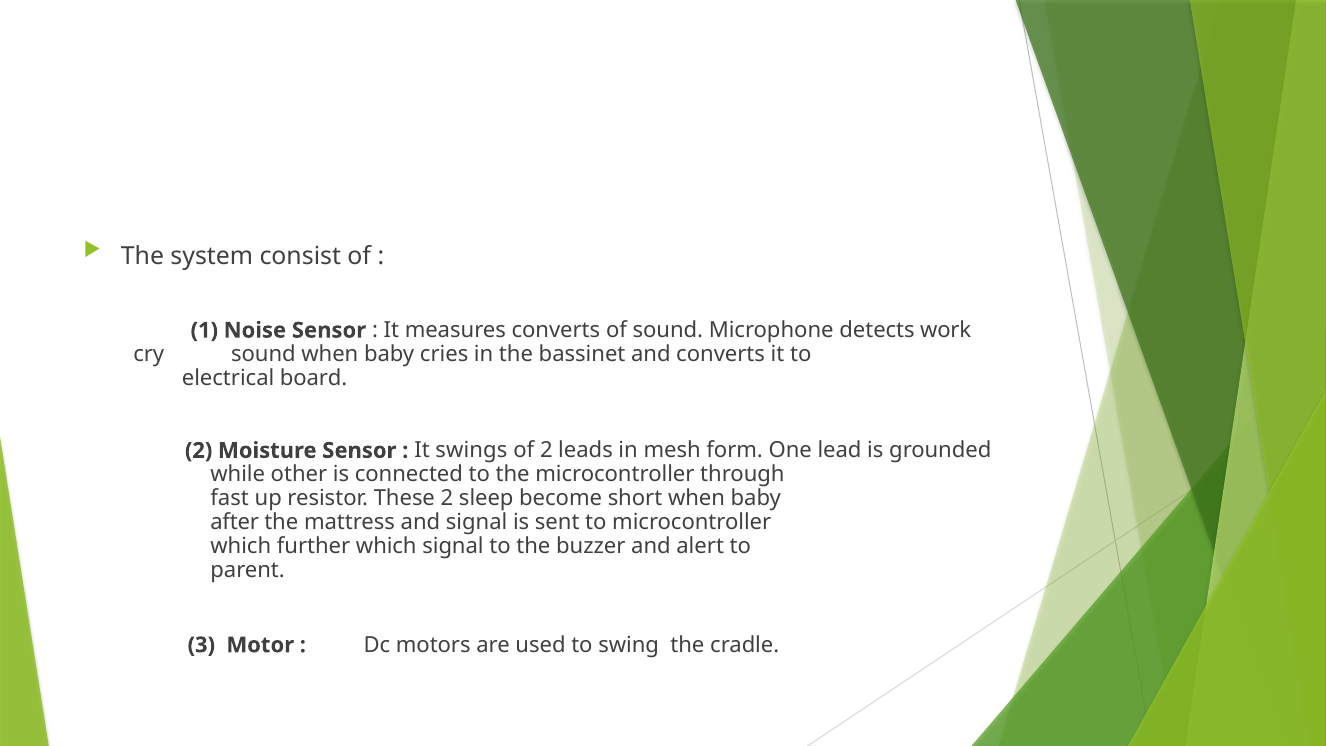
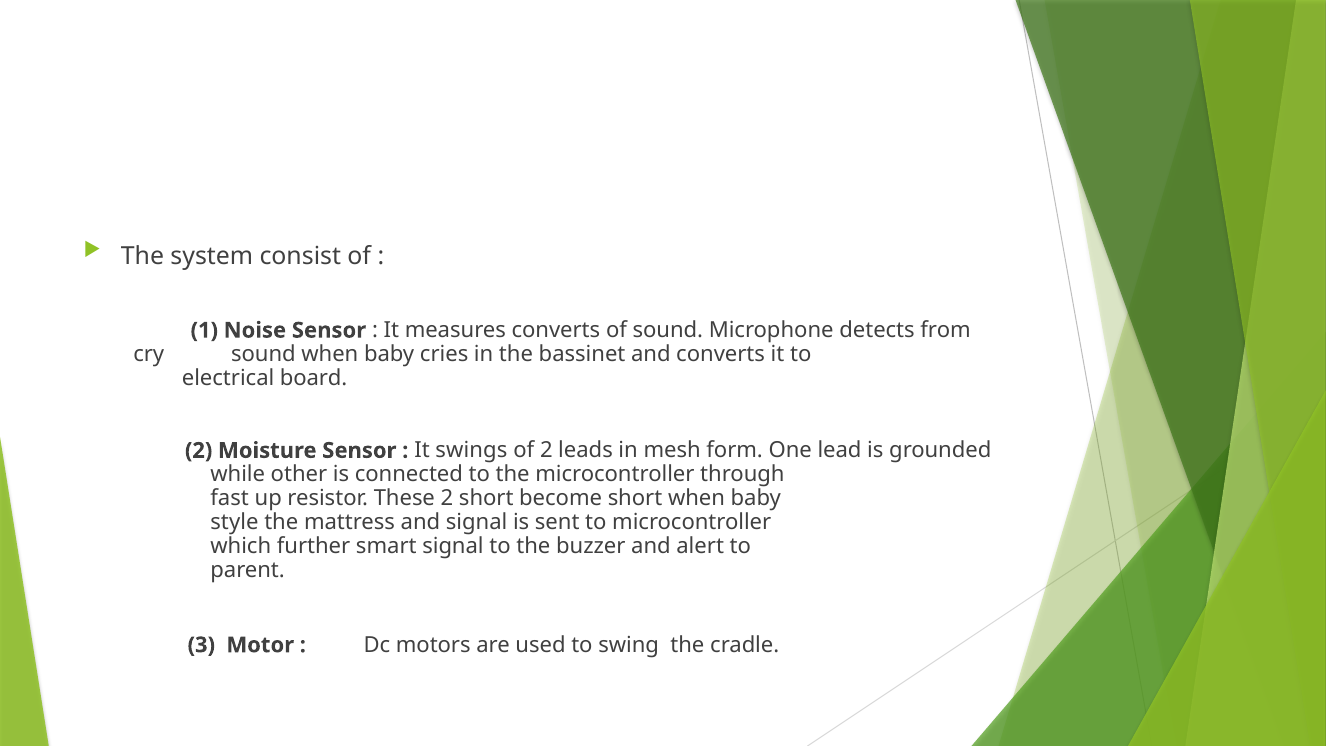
work: work -> from (946, 330)
2 sleep: sleep -> short (486, 498)
after: after -> style (234, 522)
further which: which -> smart (386, 546)
